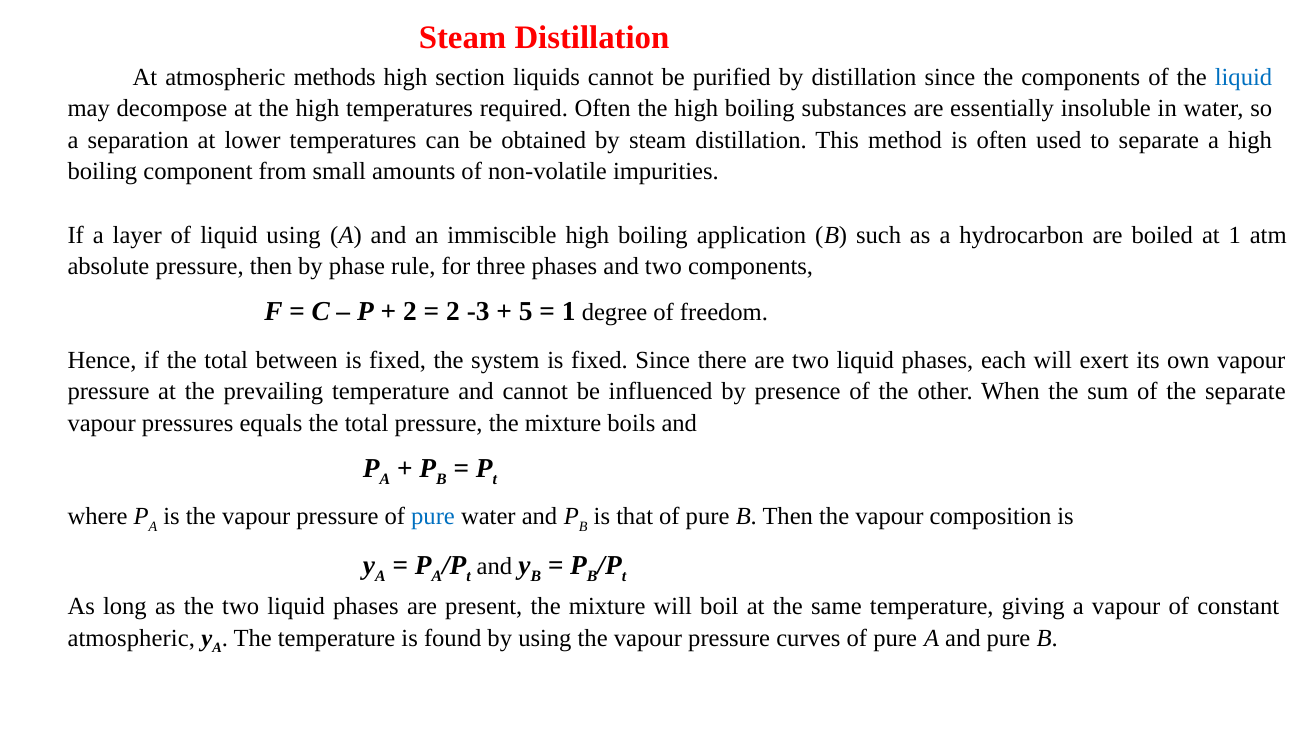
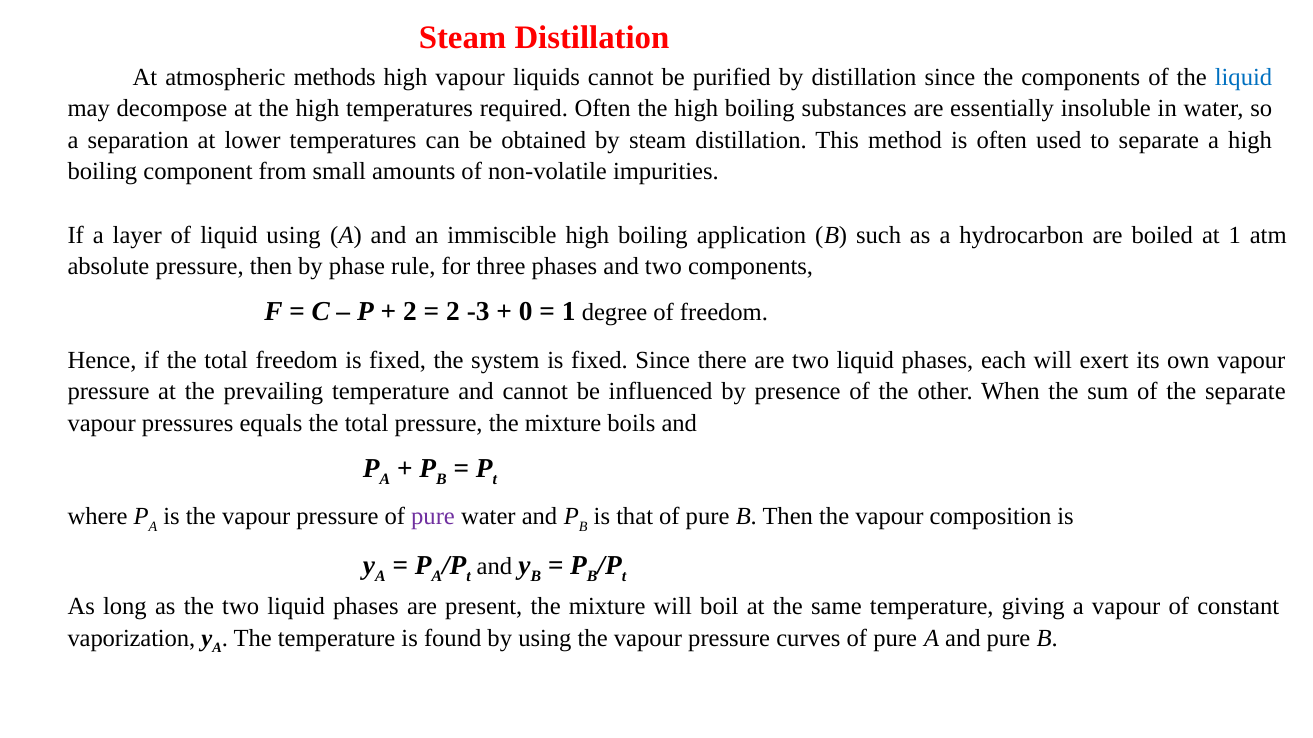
high section: section -> vapour (470, 77)
5: 5 -> 0 (526, 312)
total between: between -> freedom (297, 360)
pure colour: blue -> purple (433, 517)
atmospheric: atmospheric -> vaporization (131, 639)
